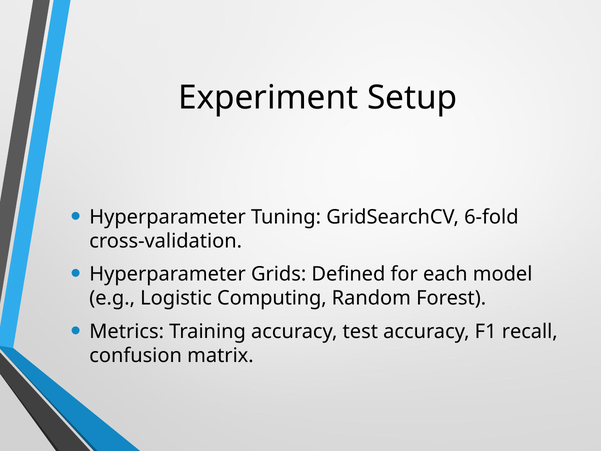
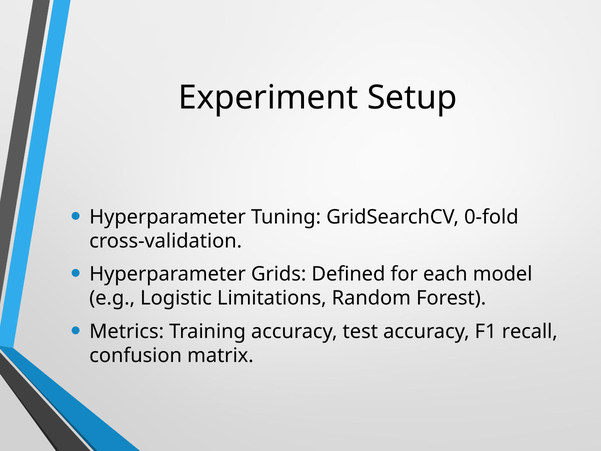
6-fold: 6-fold -> 0-fold (491, 217)
Computing: Computing -> Limitations (272, 298)
